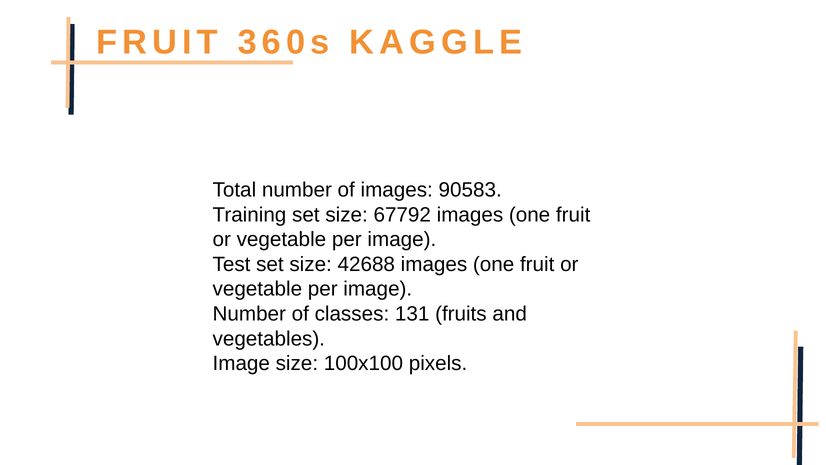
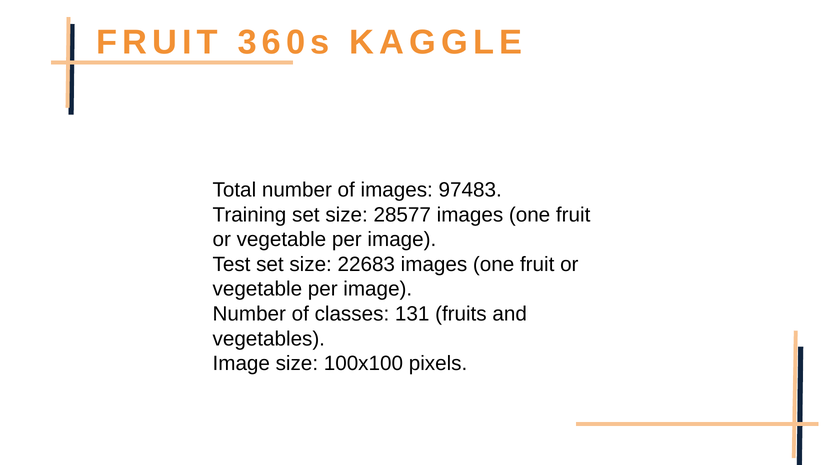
90583: 90583 -> 97483 (470, 190)
67792: 67792 -> 28577 (402, 215)
42688: 42688 -> 22683 (366, 264)
